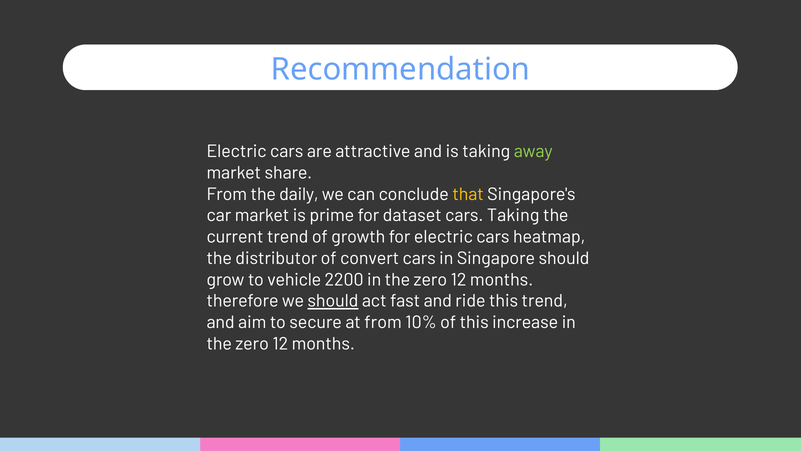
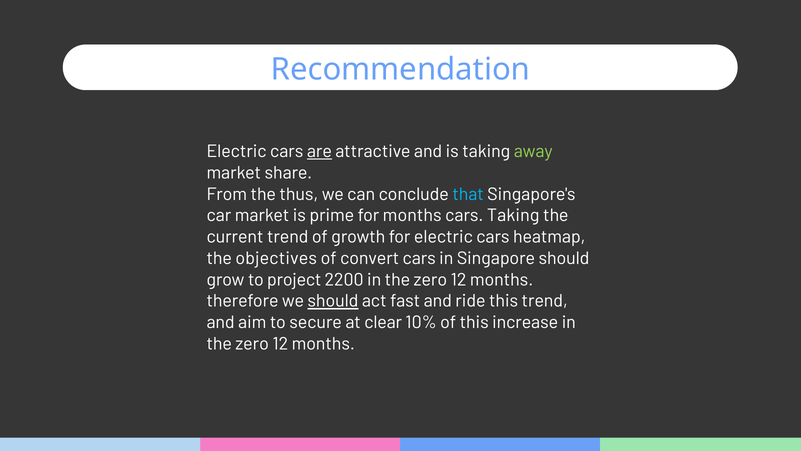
are underline: none -> present (319, 151)
daily: daily -> thus (299, 194)
that colour: yellow -> light blue (468, 194)
for dataset: dataset -> months (412, 215)
distributor: distributor -> objectives (276, 258)
vehicle: vehicle -> project (294, 279)
at from: from -> clear (383, 322)
